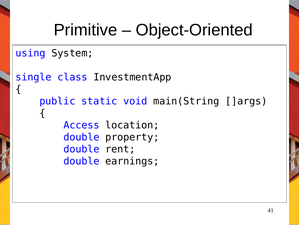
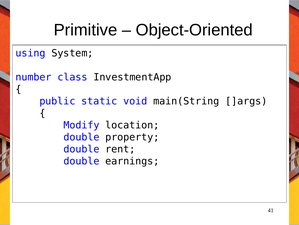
single: single -> number (33, 77)
Access: Access -> Modify (81, 125)
